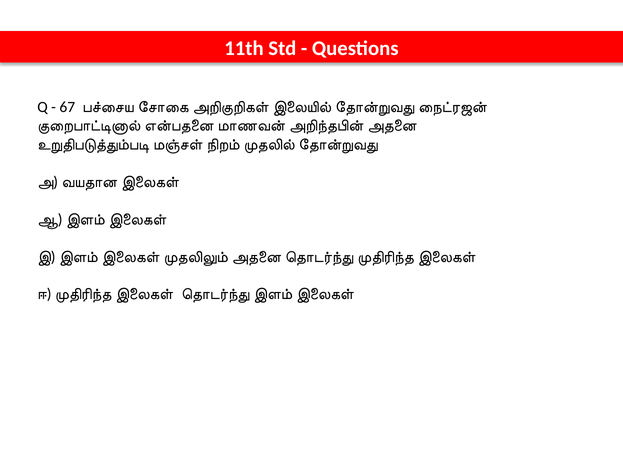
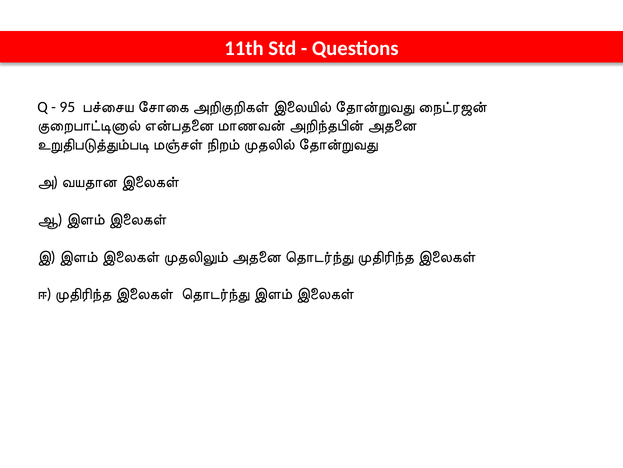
67: 67 -> 95 (67, 107)
